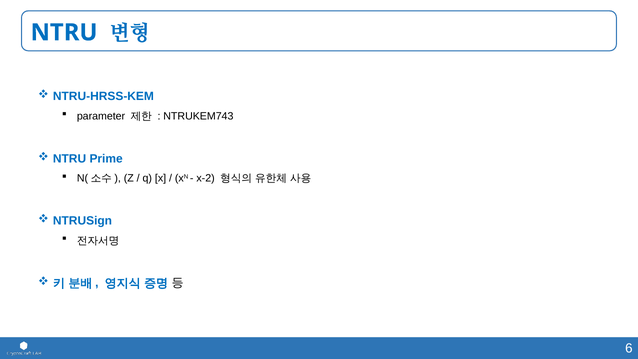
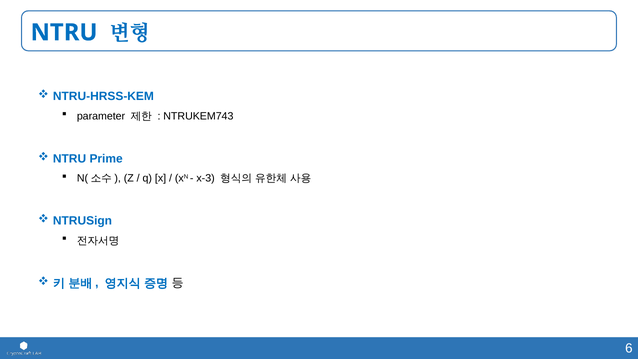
x-2: x-2 -> x-3 (206, 178)
